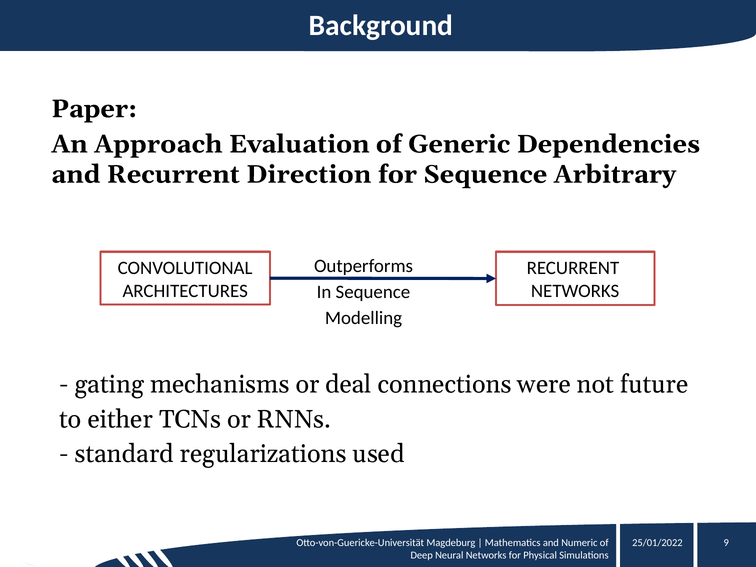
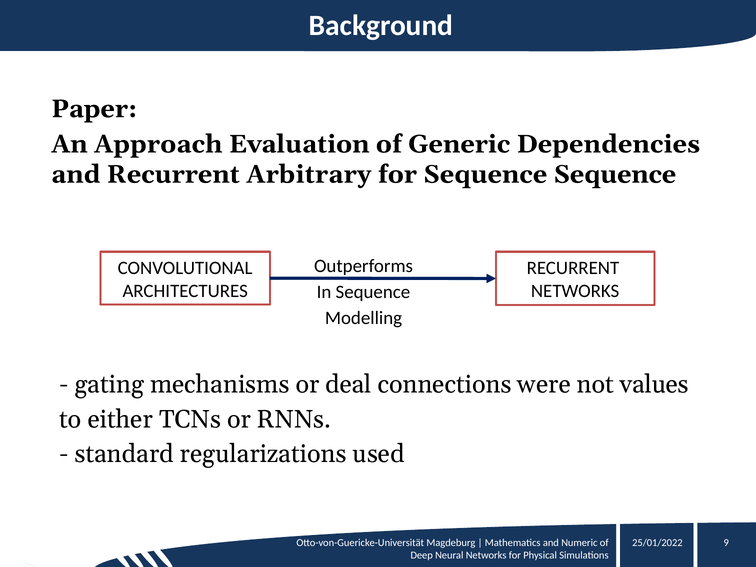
Direction: Direction -> Arbitrary (309, 174)
Sequence Arbitrary: Arbitrary -> Sequence (615, 174)
future: future -> values (654, 385)
